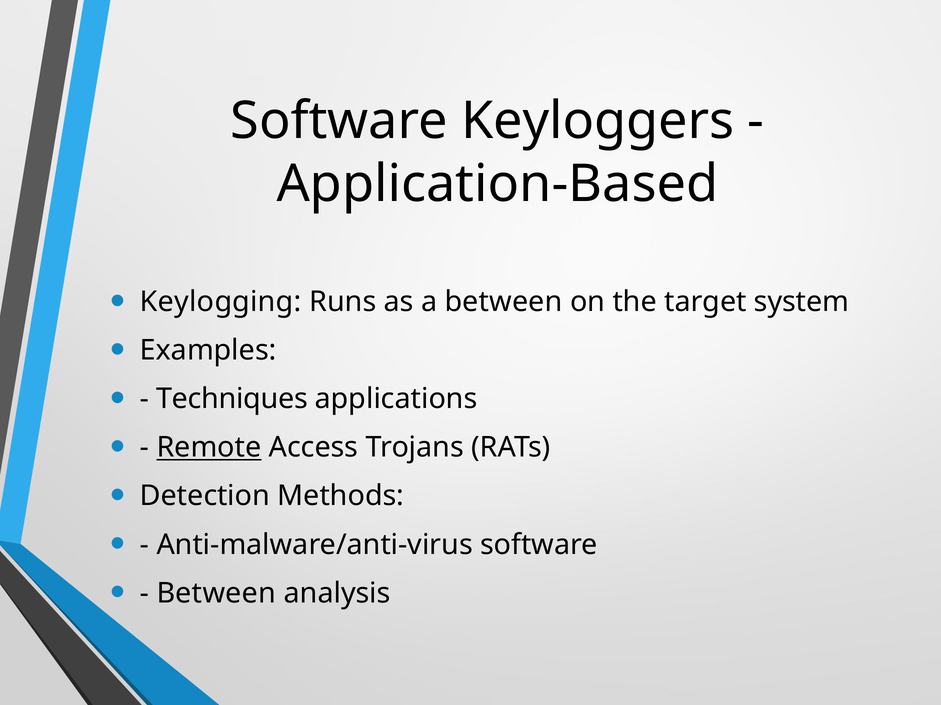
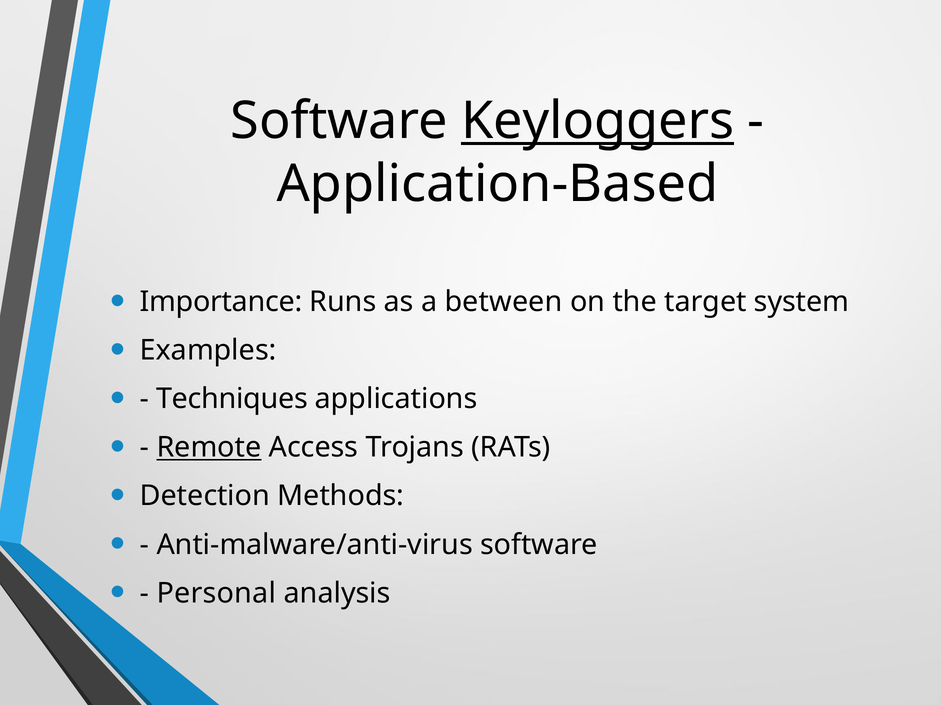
Keyloggers underline: none -> present (598, 121)
Keylogging: Keylogging -> Importance (221, 302)
Between: Between -> Personal (216, 594)
